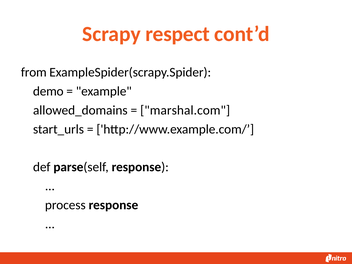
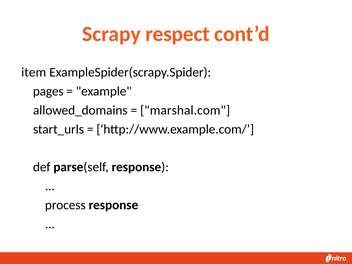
from: from -> item (34, 72)
demo: demo -> pages (48, 91)
